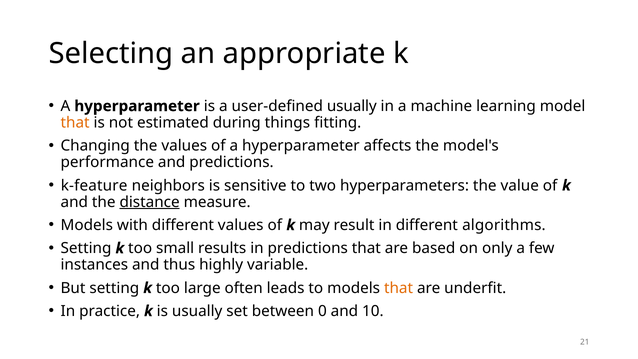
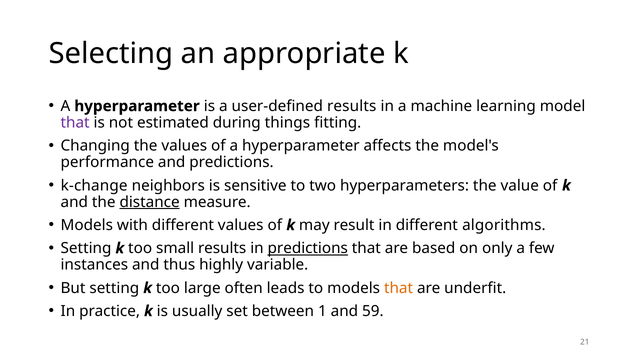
user-defined usually: usually -> results (352, 106)
that colour: orange -> purple (75, 123)
k-feature: k-feature -> k-change (94, 185)
predictions underline: none -> present (308, 248)
0: 0 -> 1 (322, 311)
10: 10 -> 59 (373, 311)
